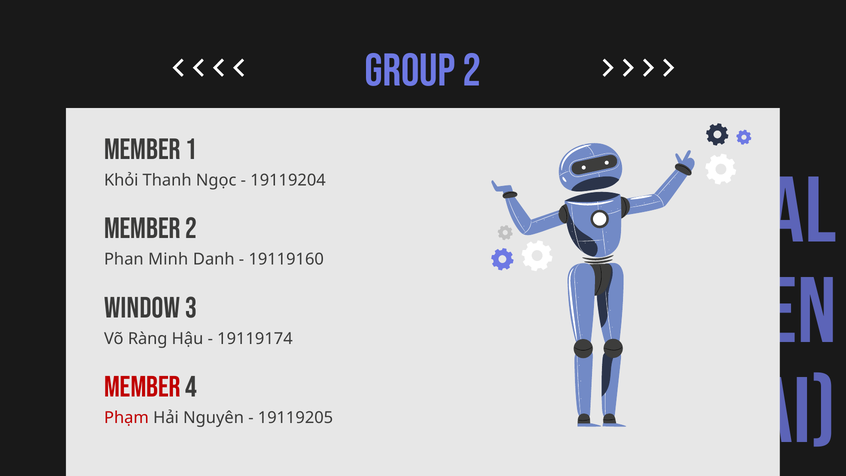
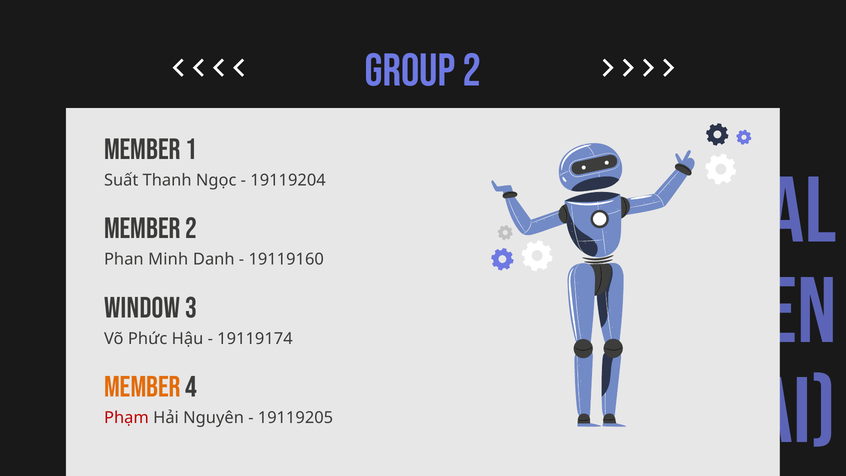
Khỏi: Khỏi -> Suất (121, 180)
Ràng: Ràng -> Phức (148, 339)
MEMBER colour: red -> orange (142, 387)
